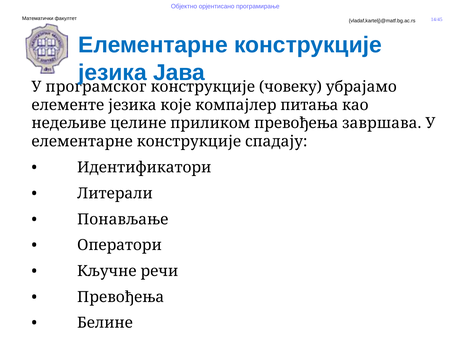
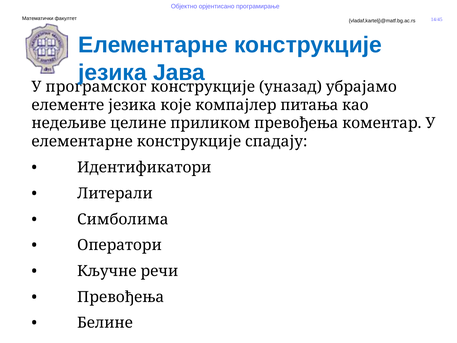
човеку: човеку -> уназад (290, 87)
завршава: завршава -> коментар (382, 123)
Понављање: Понављање -> Симболима (123, 219)
